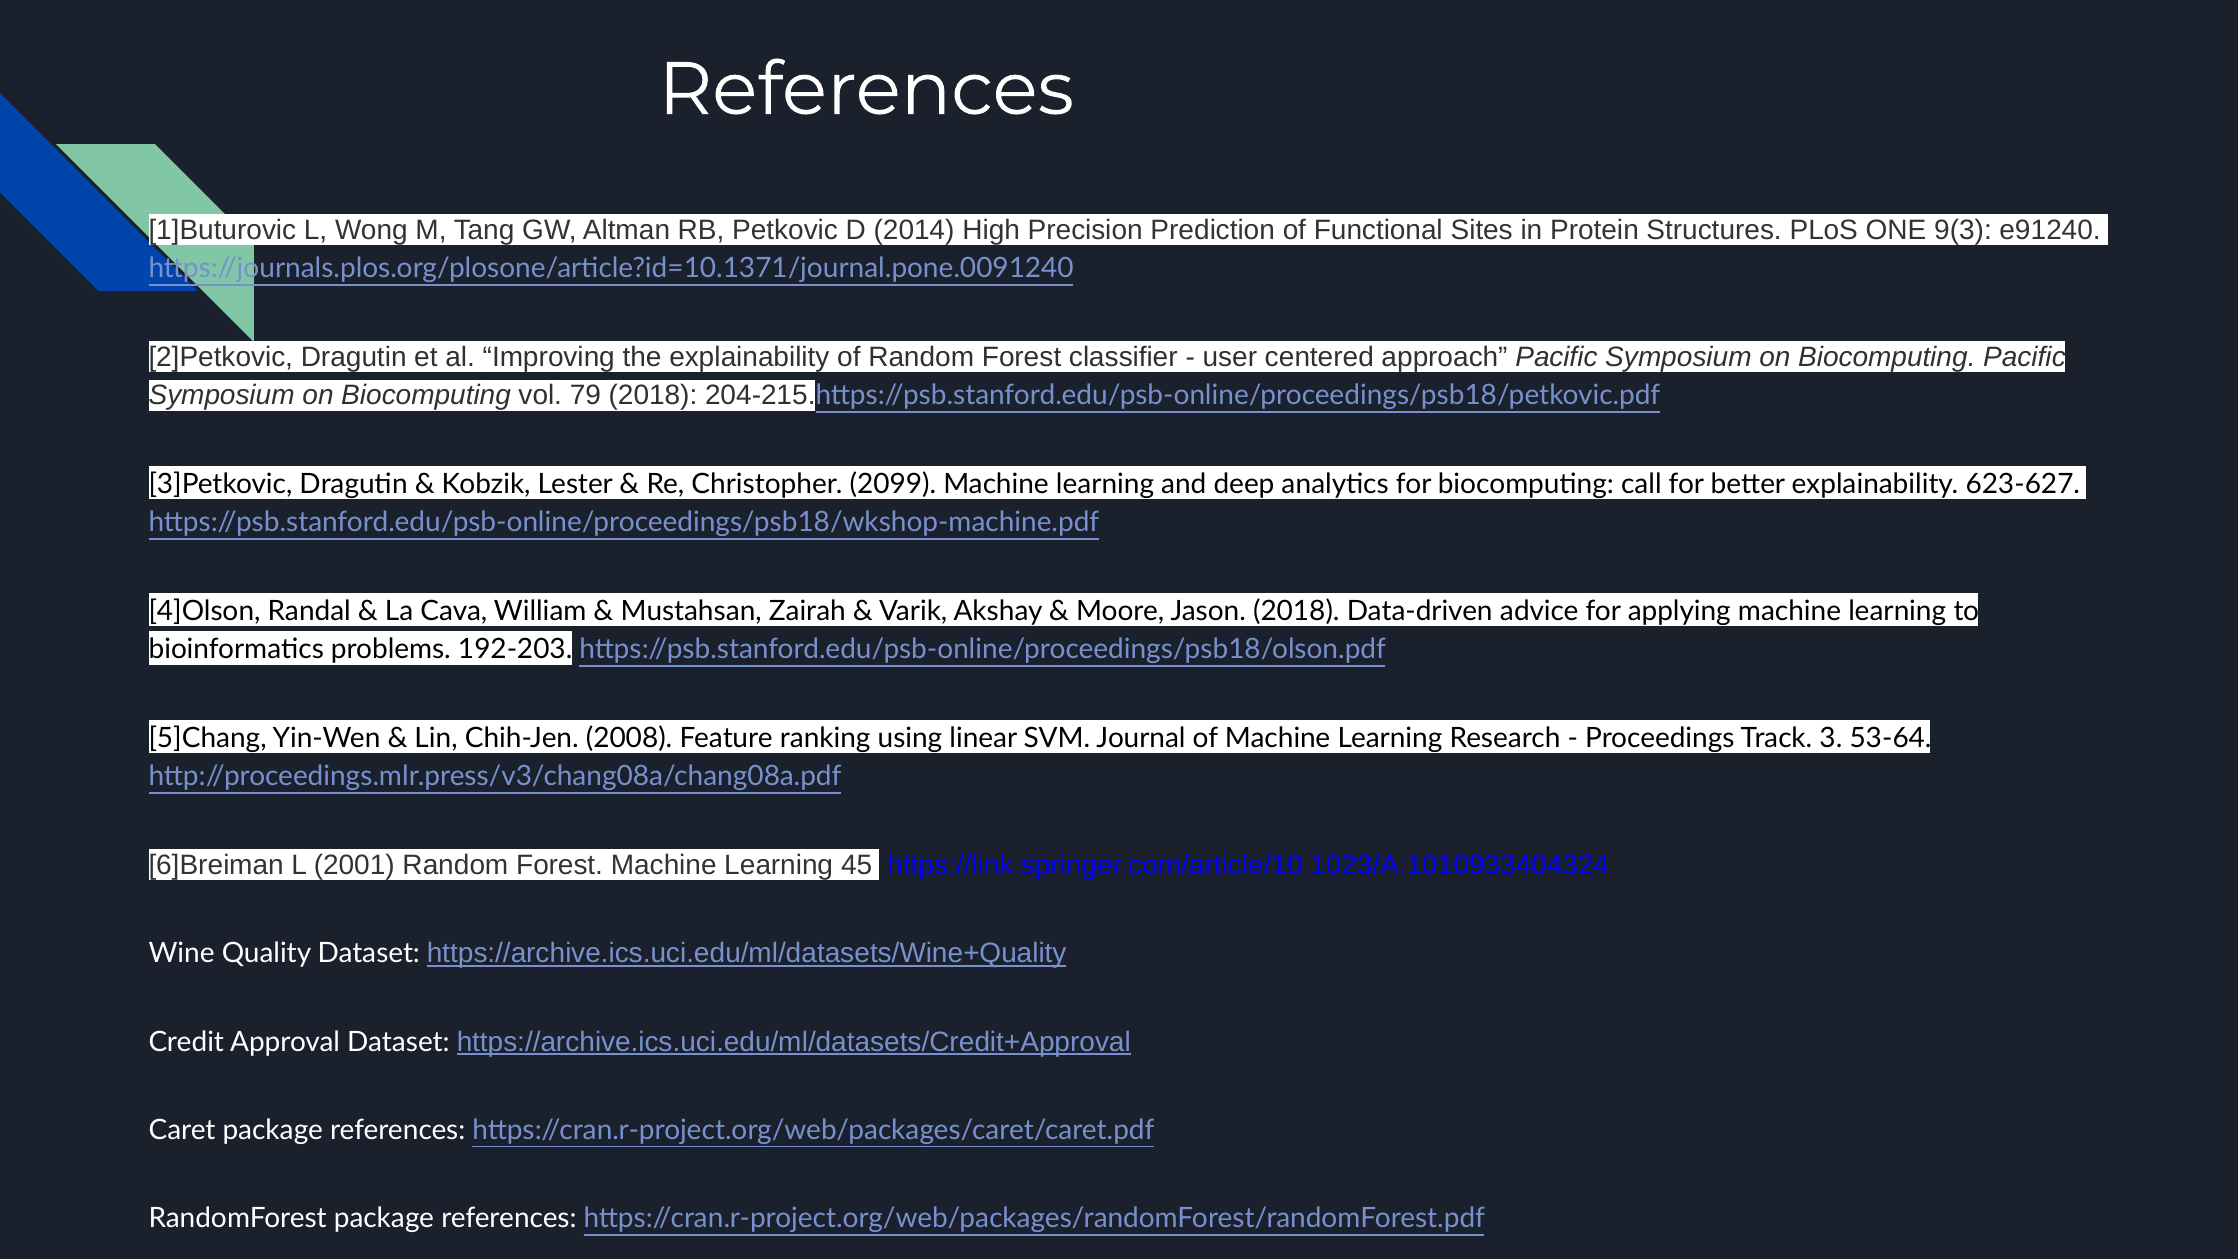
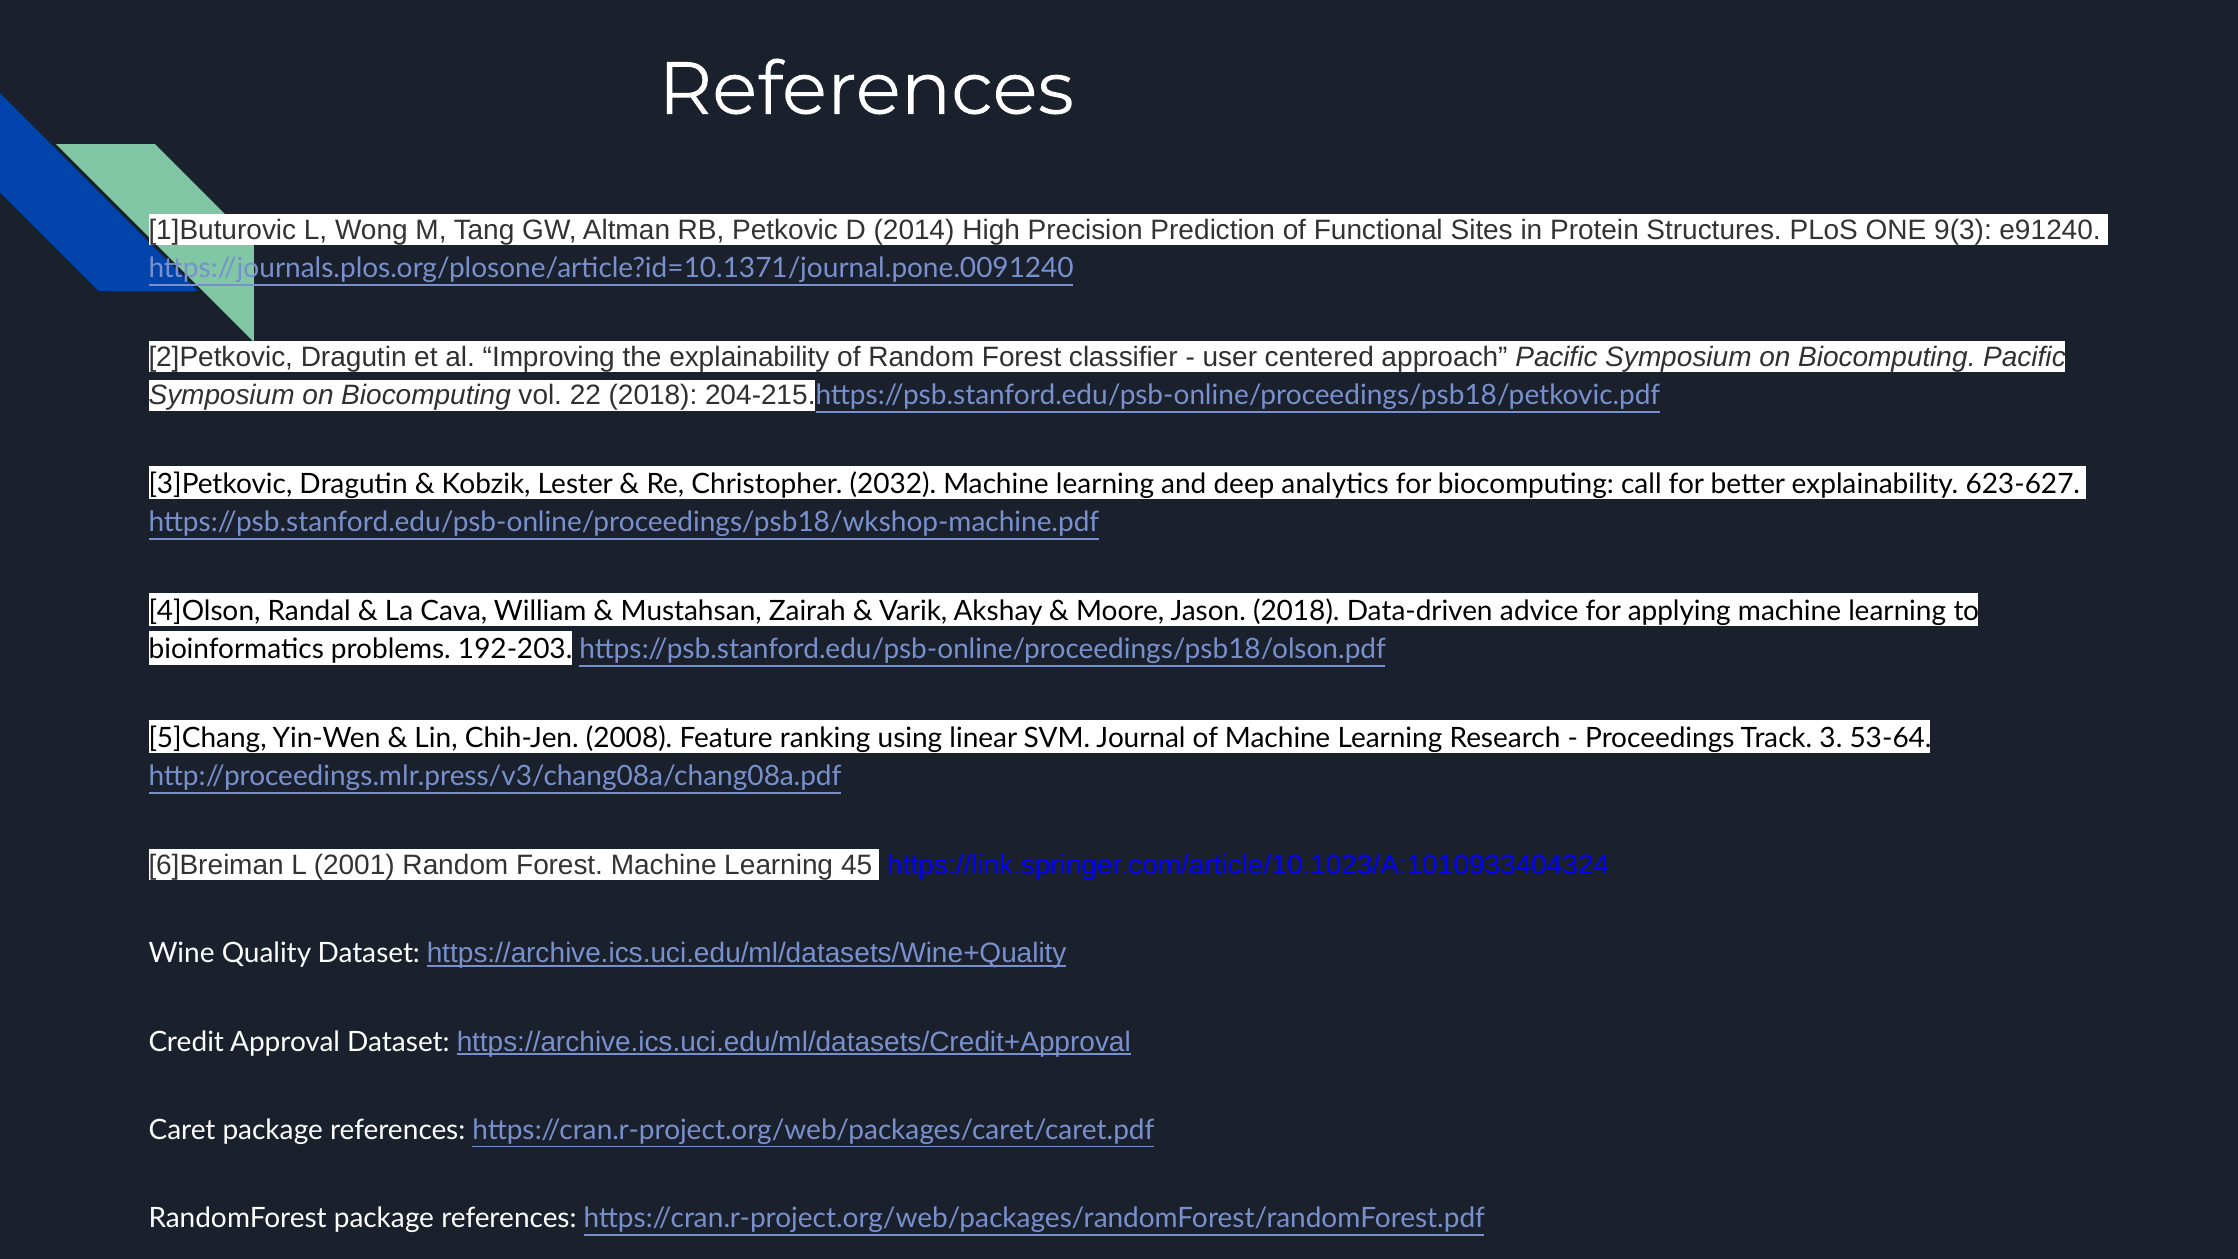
79: 79 -> 22 (585, 396)
2099: 2099 -> 2032 (893, 484)
